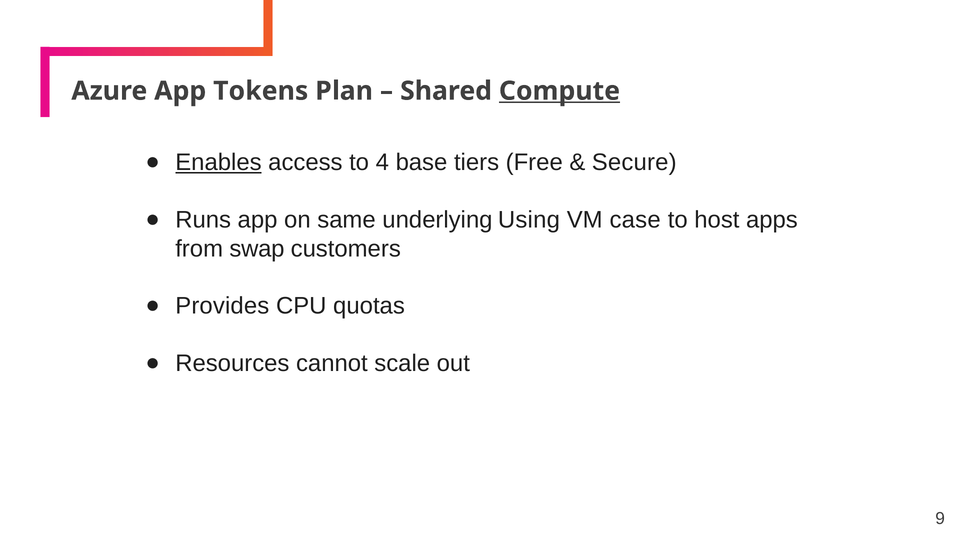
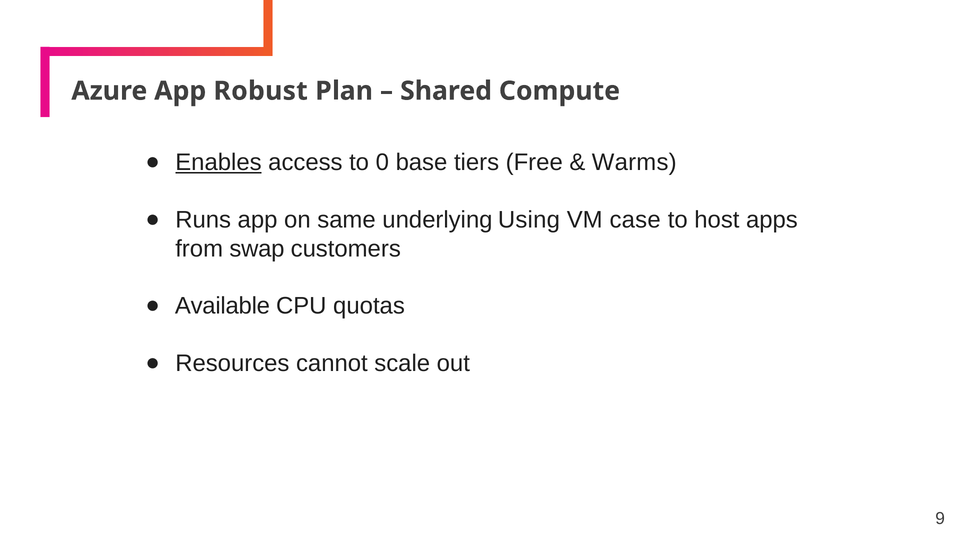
Tokens: Tokens -> Robust (261, 91)
Compute underline: present -> none (559, 91)
4: 4 -> 0 (382, 163)
Secure: Secure -> Warms (634, 163)
Provides: Provides -> Available (222, 306)
